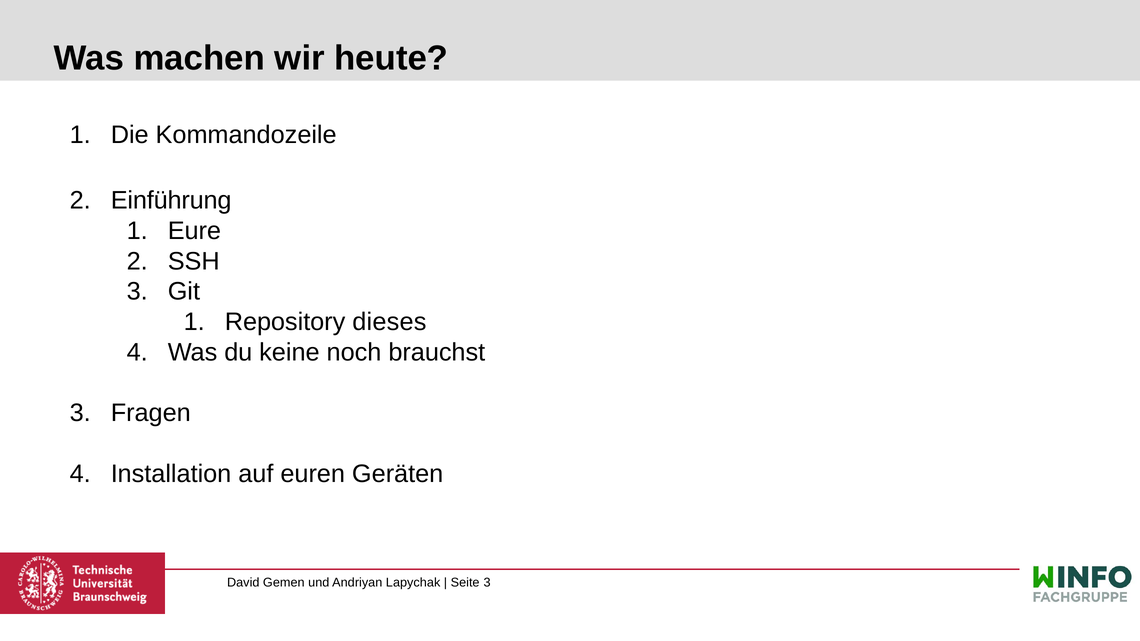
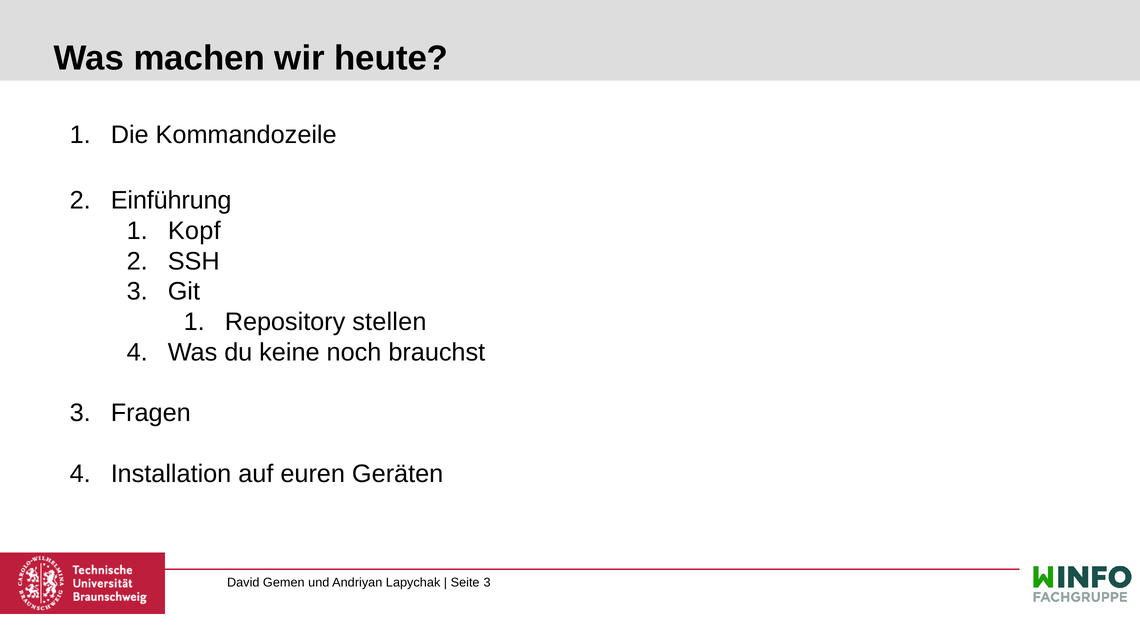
Eure: Eure -> Kopf (194, 231)
dieses: dieses -> stellen (389, 322)
